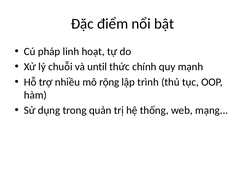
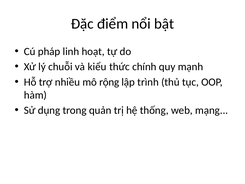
until: until -> kiểu (97, 67)
